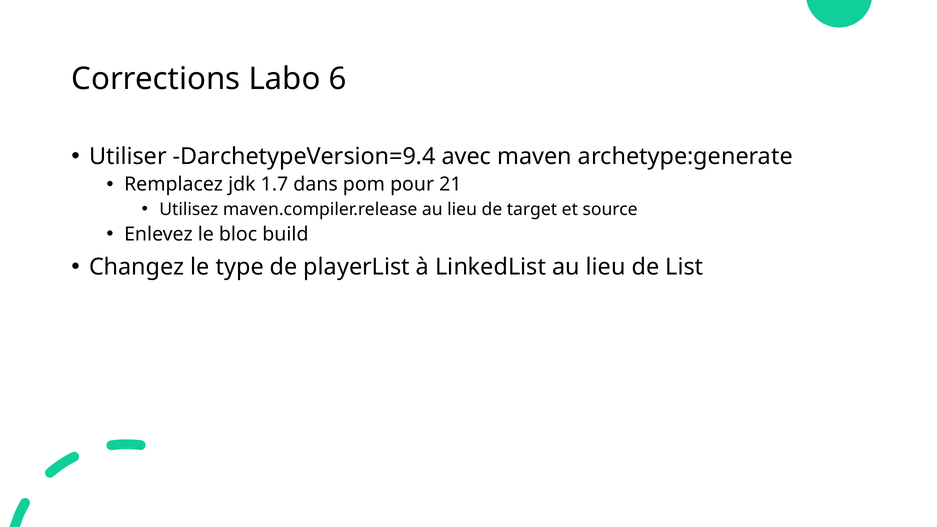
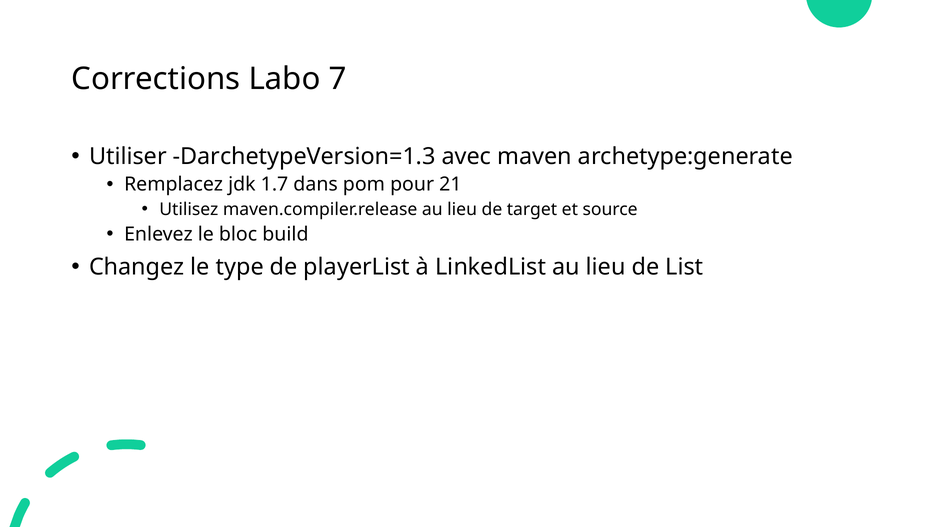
6: 6 -> 7 (338, 79)
DarchetypeVersion=9.4: DarchetypeVersion=9.4 -> DarchetypeVersion=1.3 (304, 156)
